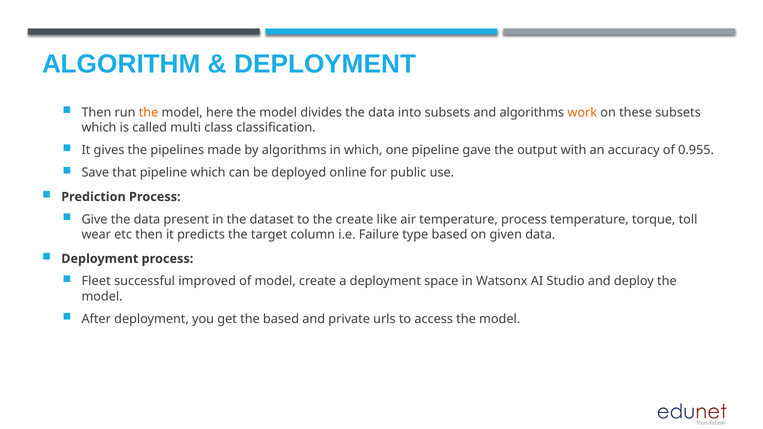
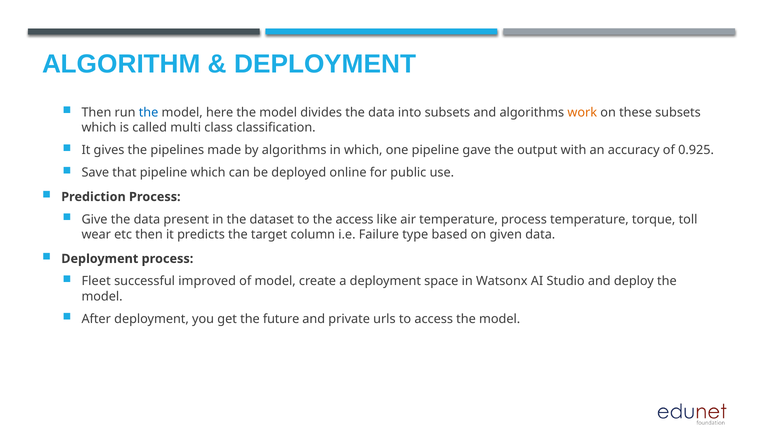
the colour: orange -> blue (149, 112)
0.955: 0.955 -> 0.925 (696, 150)
the create: create -> access (355, 220)
the based: based -> future (281, 319)
